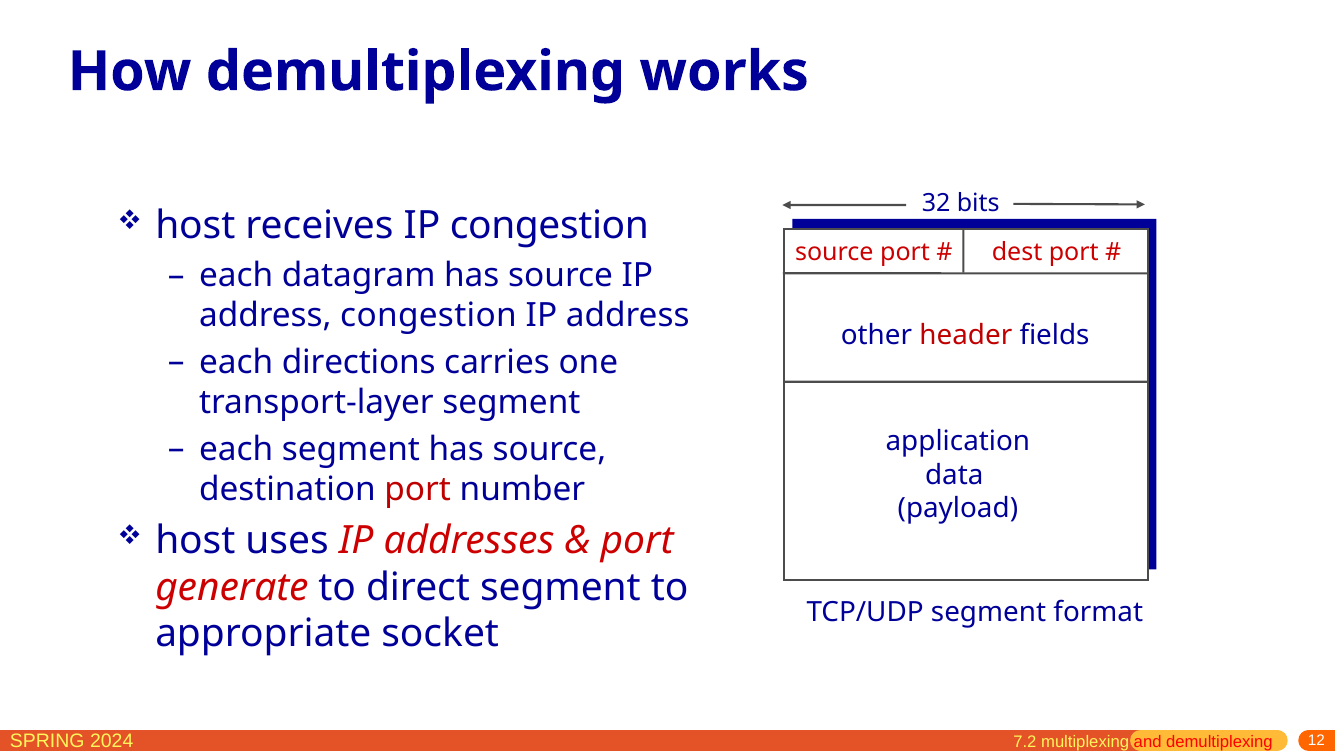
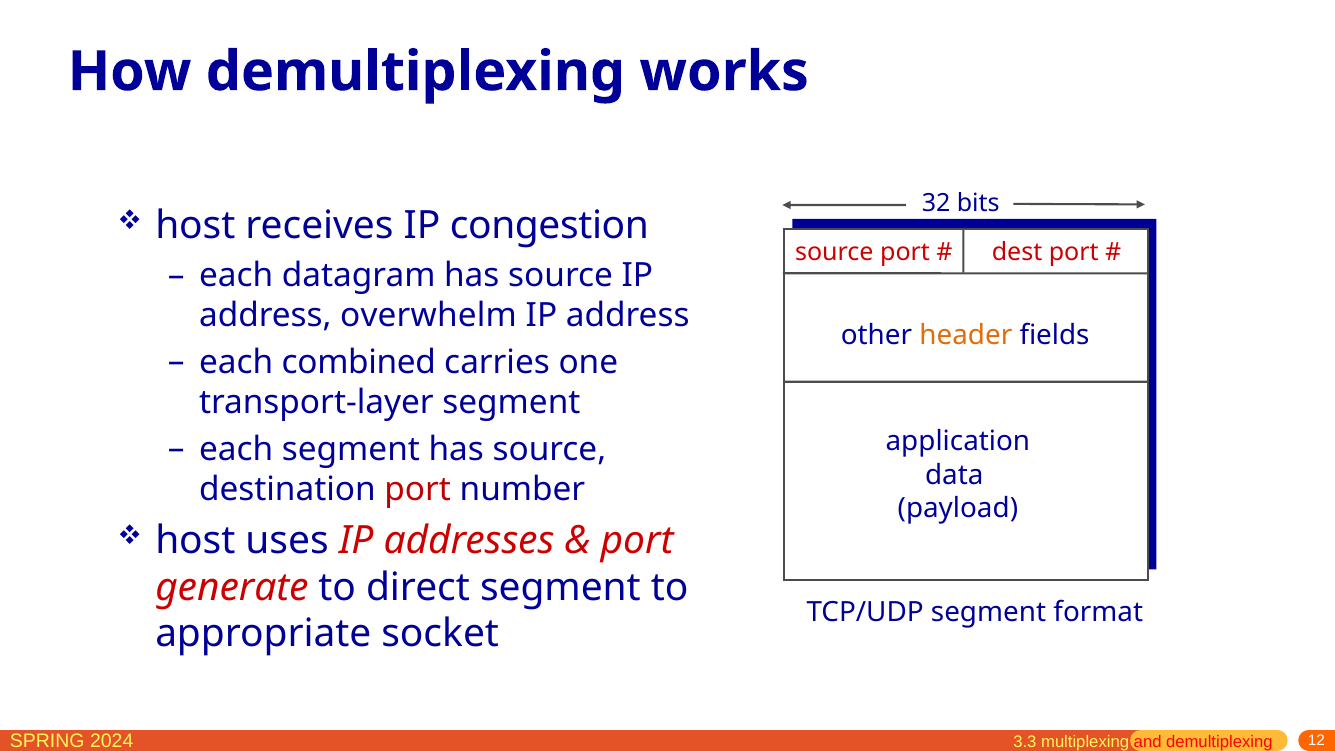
address congestion: congestion -> overwhelm (429, 315)
header colour: red -> orange (966, 336)
directions: directions -> combined (359, 362)
7.2: 7.2 -> 3.3 (1025, 741)
